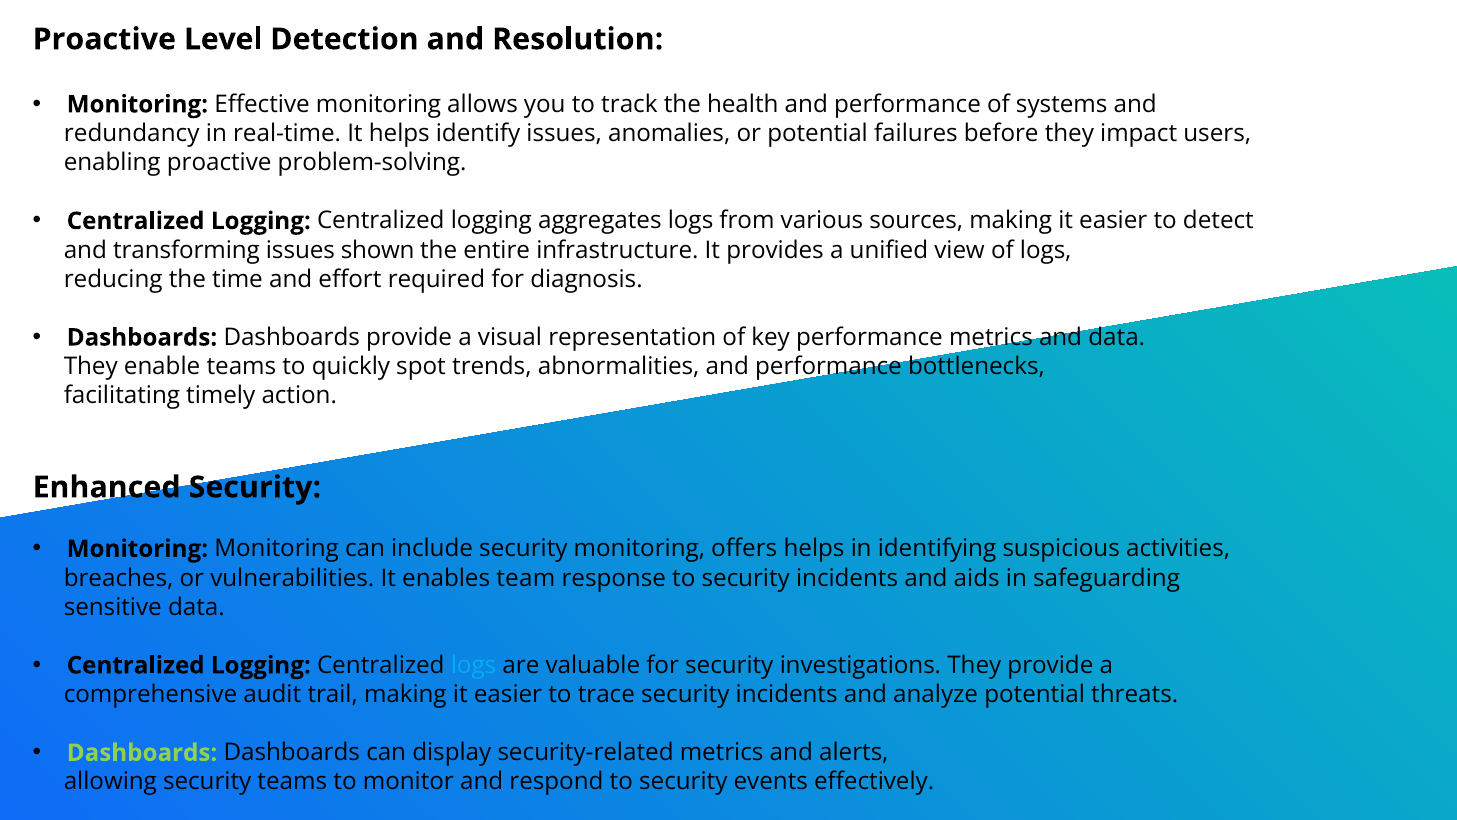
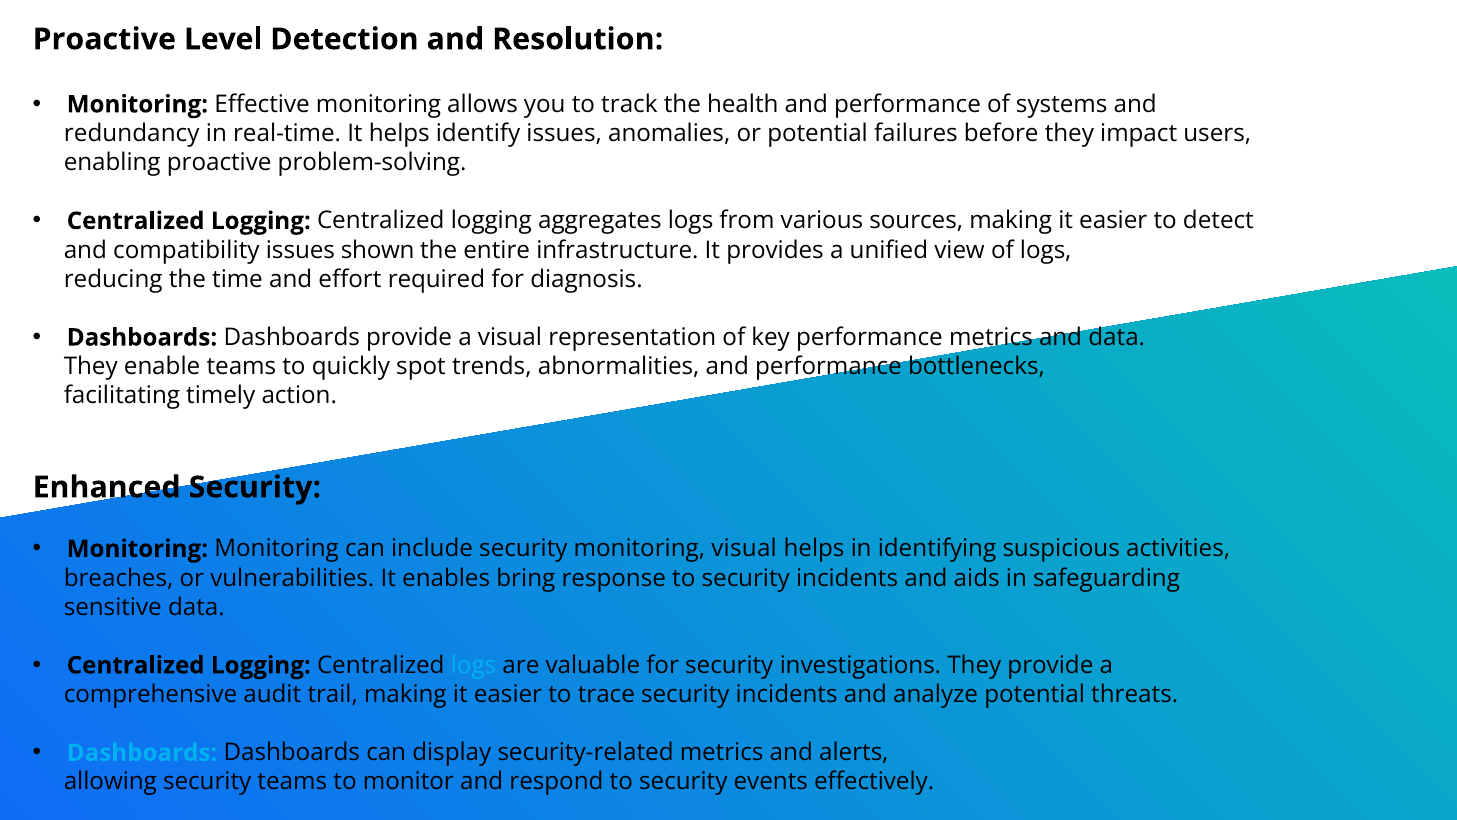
transforming: transforming -> compatibility (186, 250)
monitoring offers: offers -> visual (744, 549)
team: team -> bring (526, 578)
Dashboards colour: light green -> light blue (142, 752)
